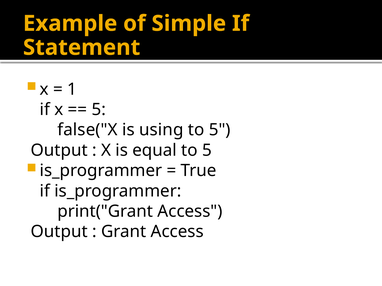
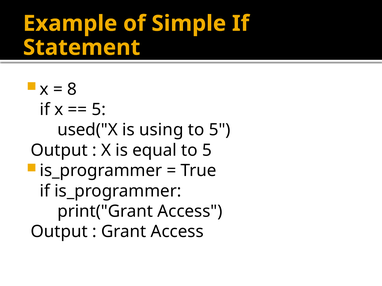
1: 1 -> 8 (72, 89)
false("X: false("X -> used("X (88, 130)
